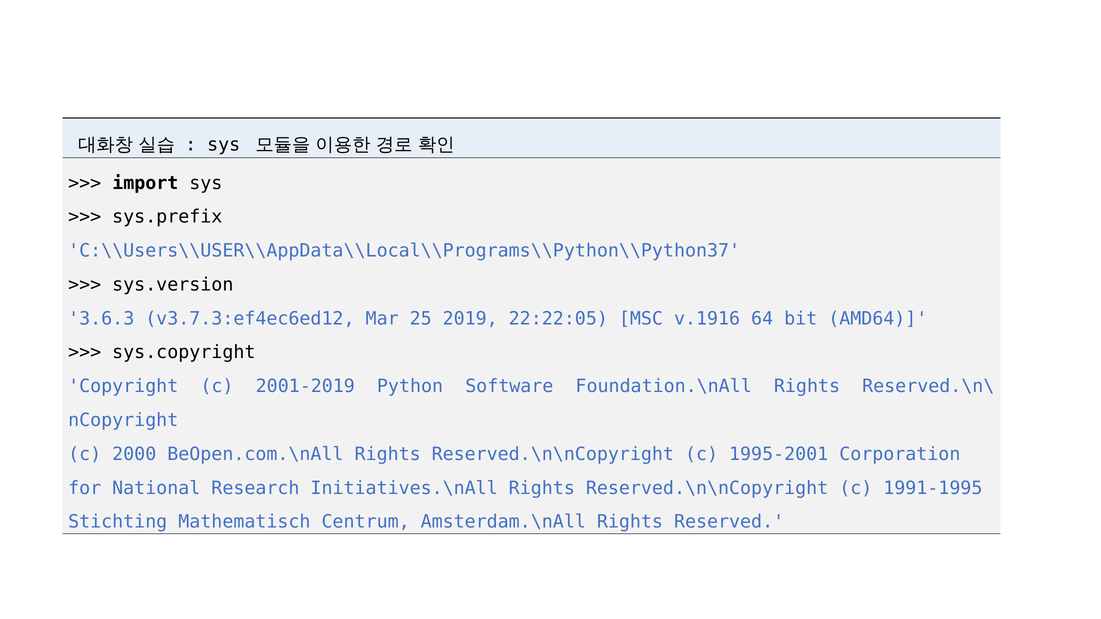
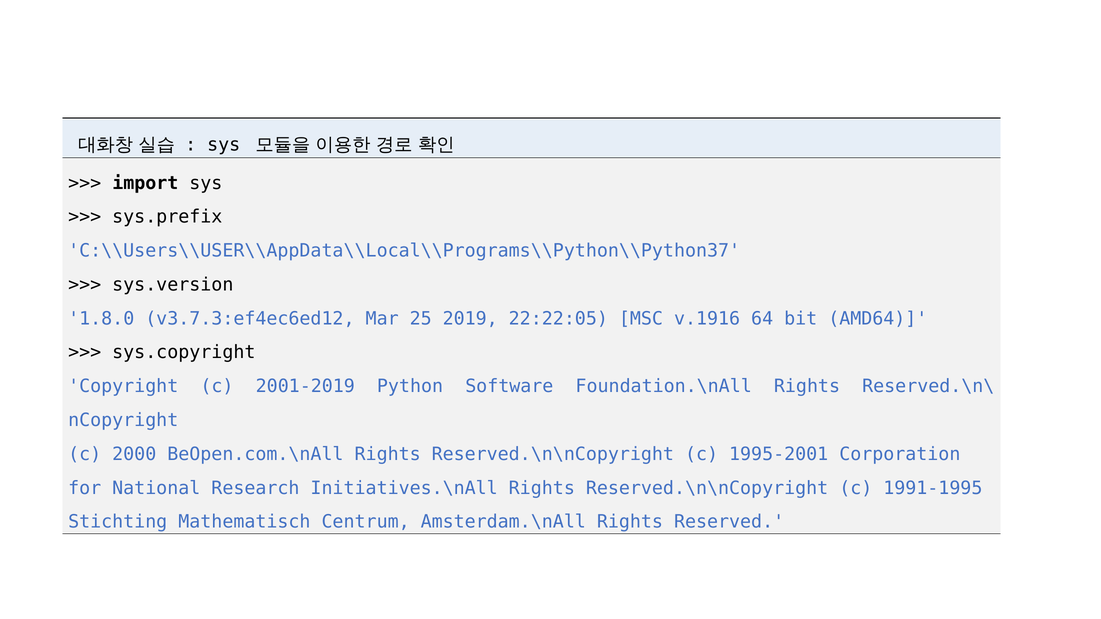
3.6.3: 3.6.3 -> 1.8.0 (101, 319)
